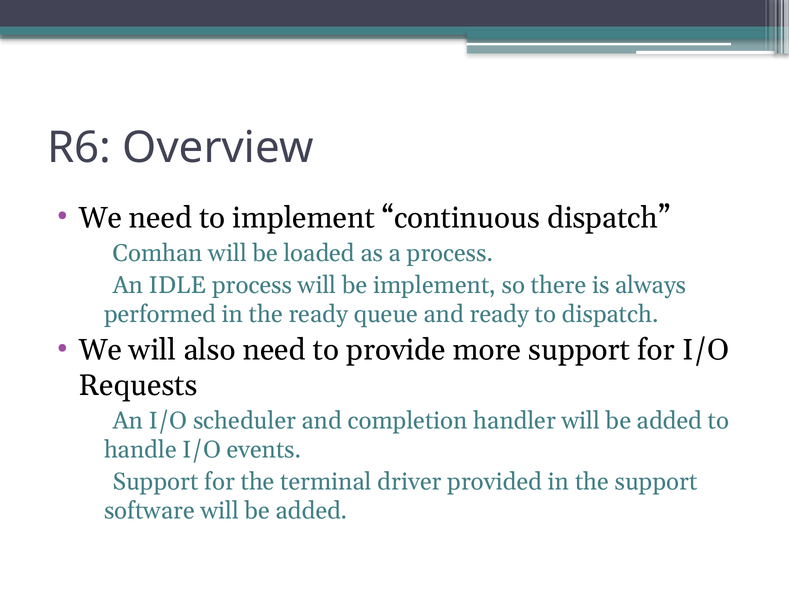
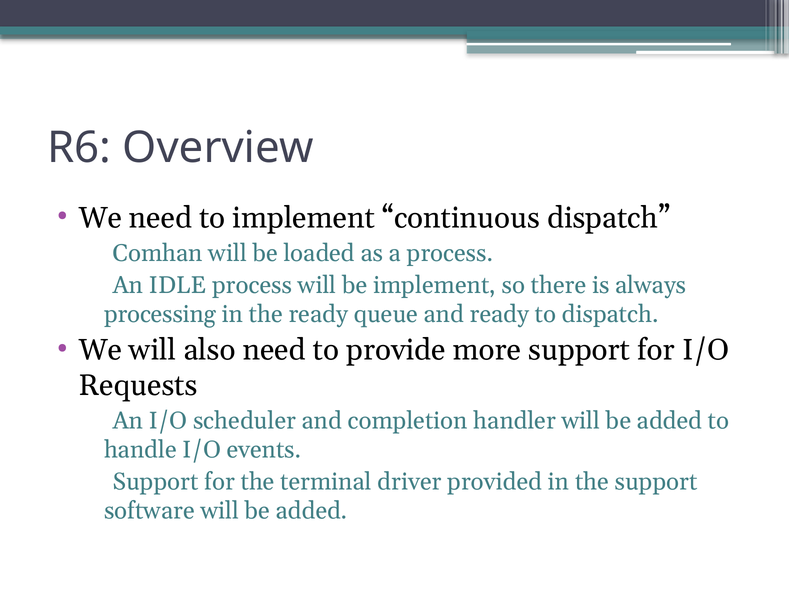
performed: performed -> processing (160, 314)
